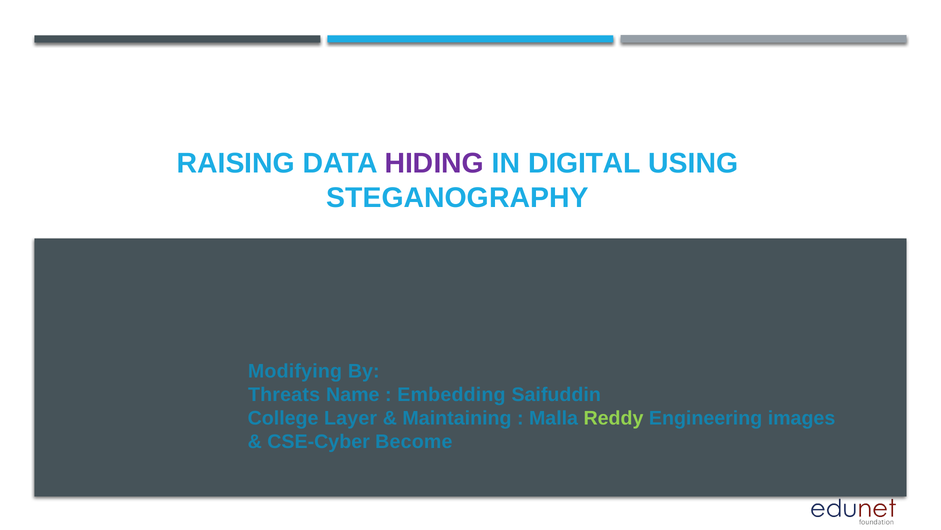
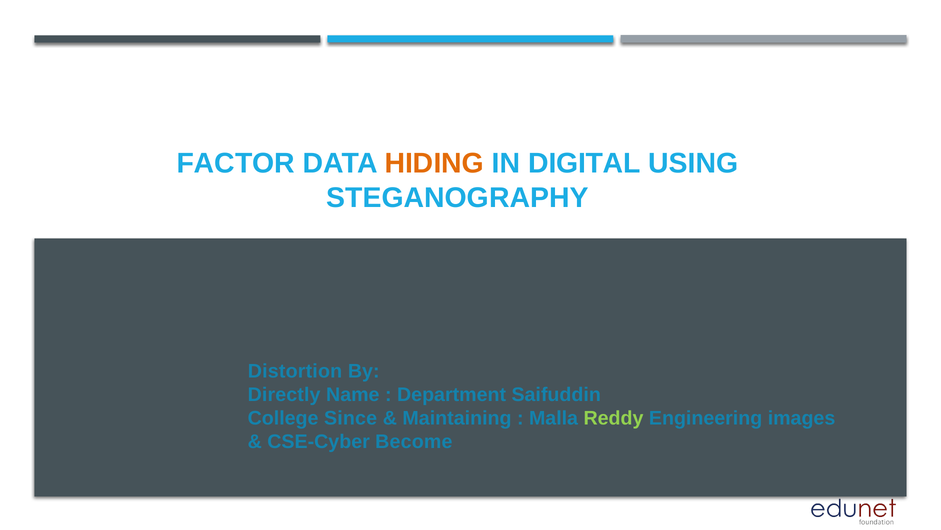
RAISING: RAISING -> FACTOR (236, 163)
HIDING colour: purple -> orange (434, 163)
Modifying: Modifying -> Distortion (295, 371)
Threats: Threats -> Directly (284, 394)
Embedding: Embedding -> Department (452, 394)
Layer: Layer -> Since (351, 418)
